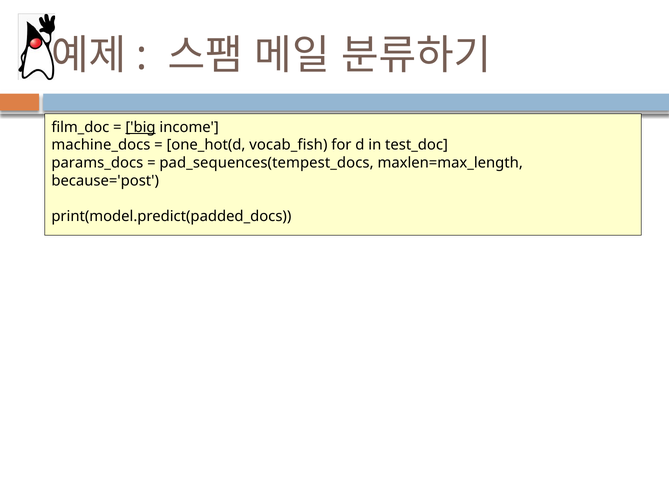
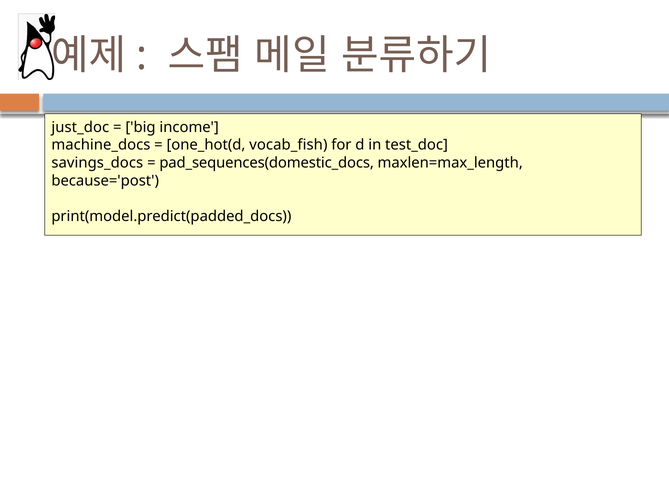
film_doc: film_doc -> just_doc (80, 127)
big underline: present -> none (140, 127)
params_docs: params_docs -> savings_docs (97, 163)
pad_sequences(tempest_docs: pad_sequences(tempest_docs -> pad_sequences(domestic_docs (267, 163)
